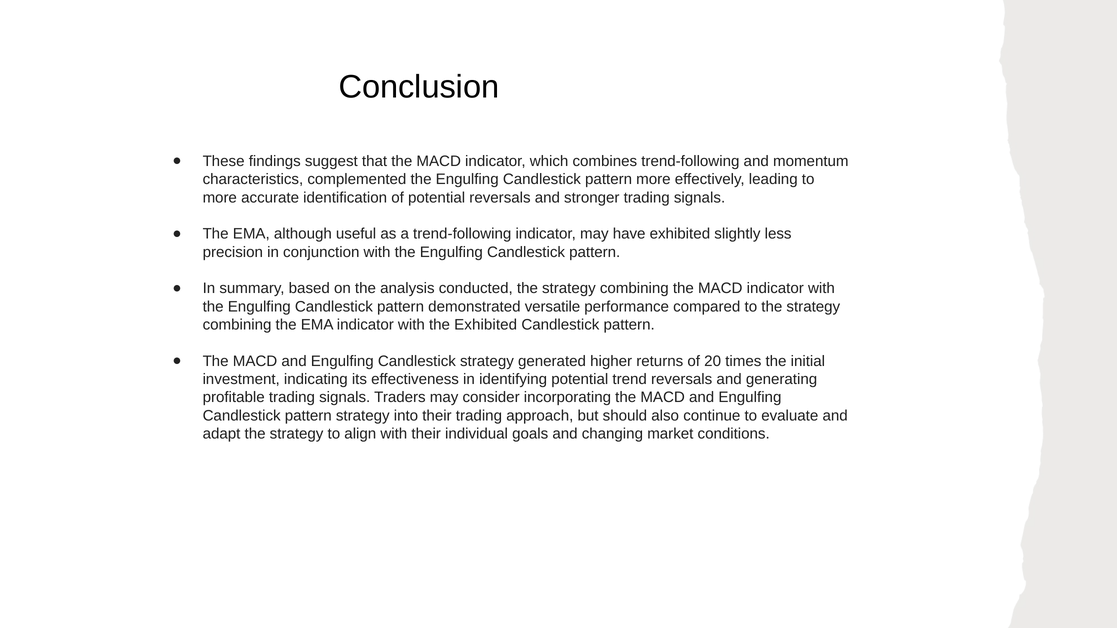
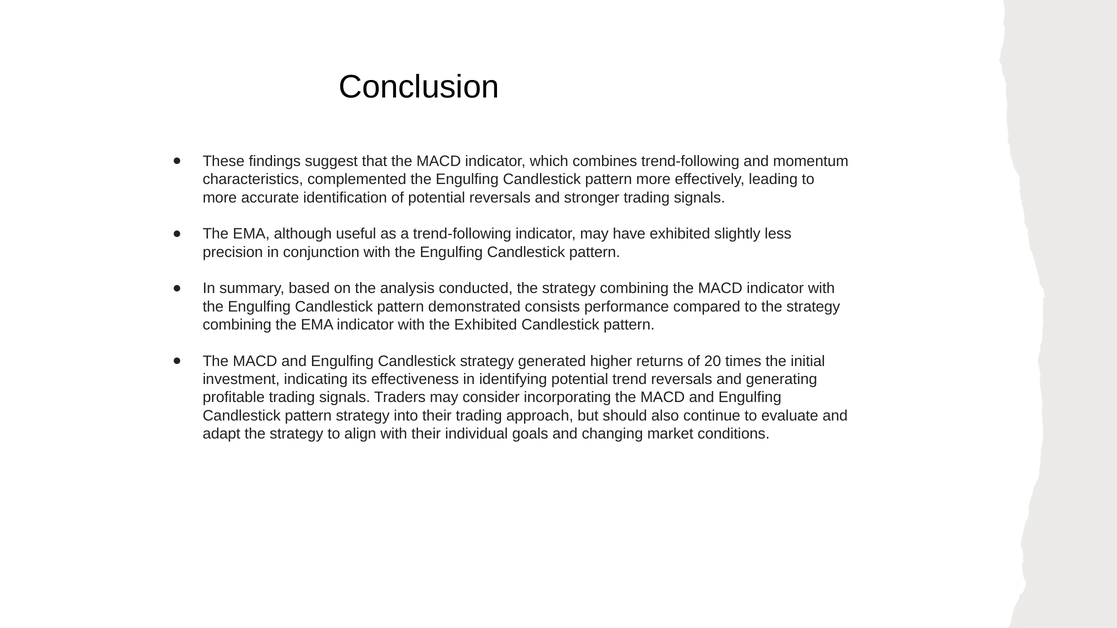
versatile: versatile -> consists (552, 307)
